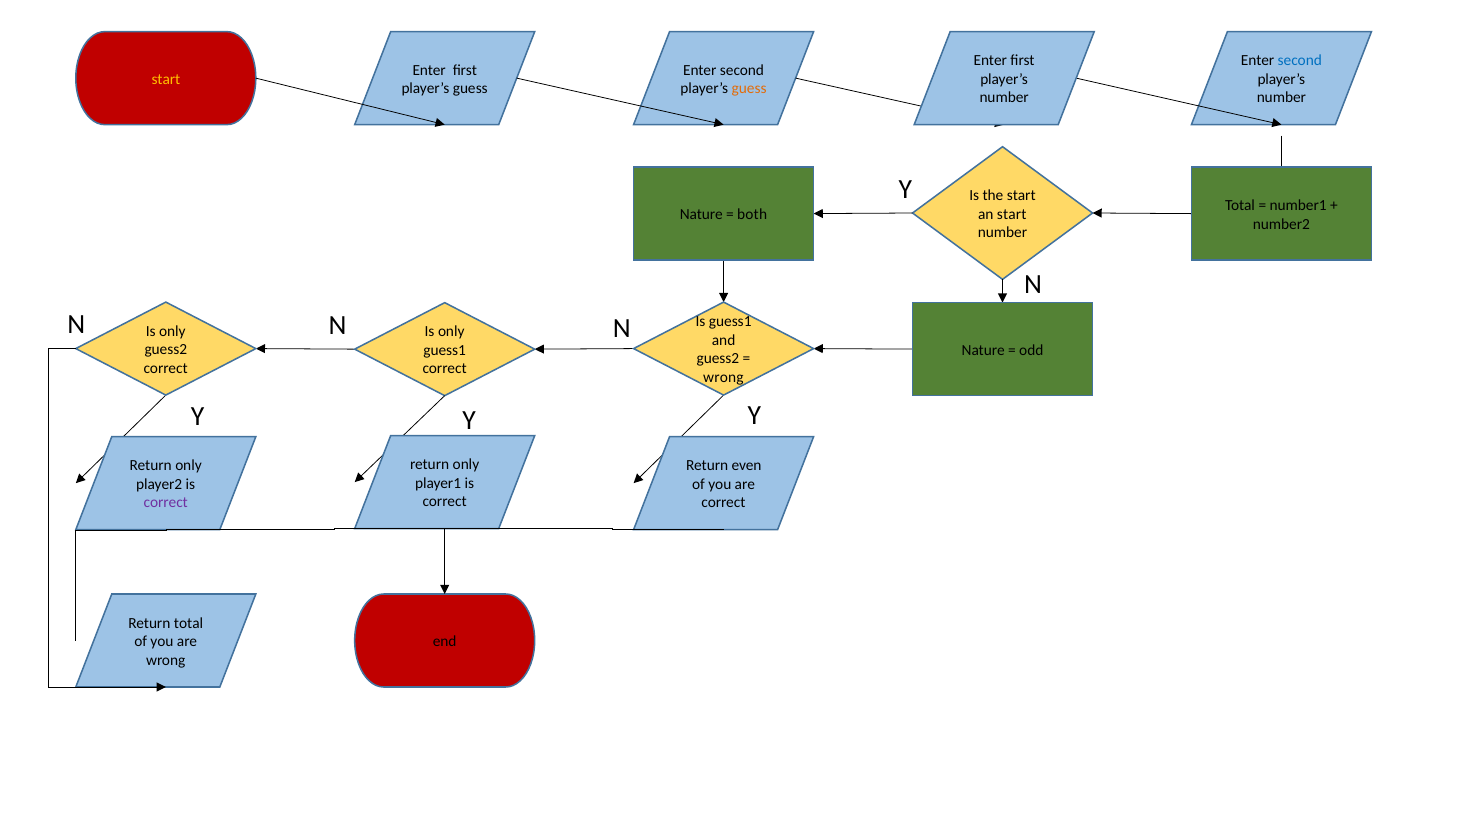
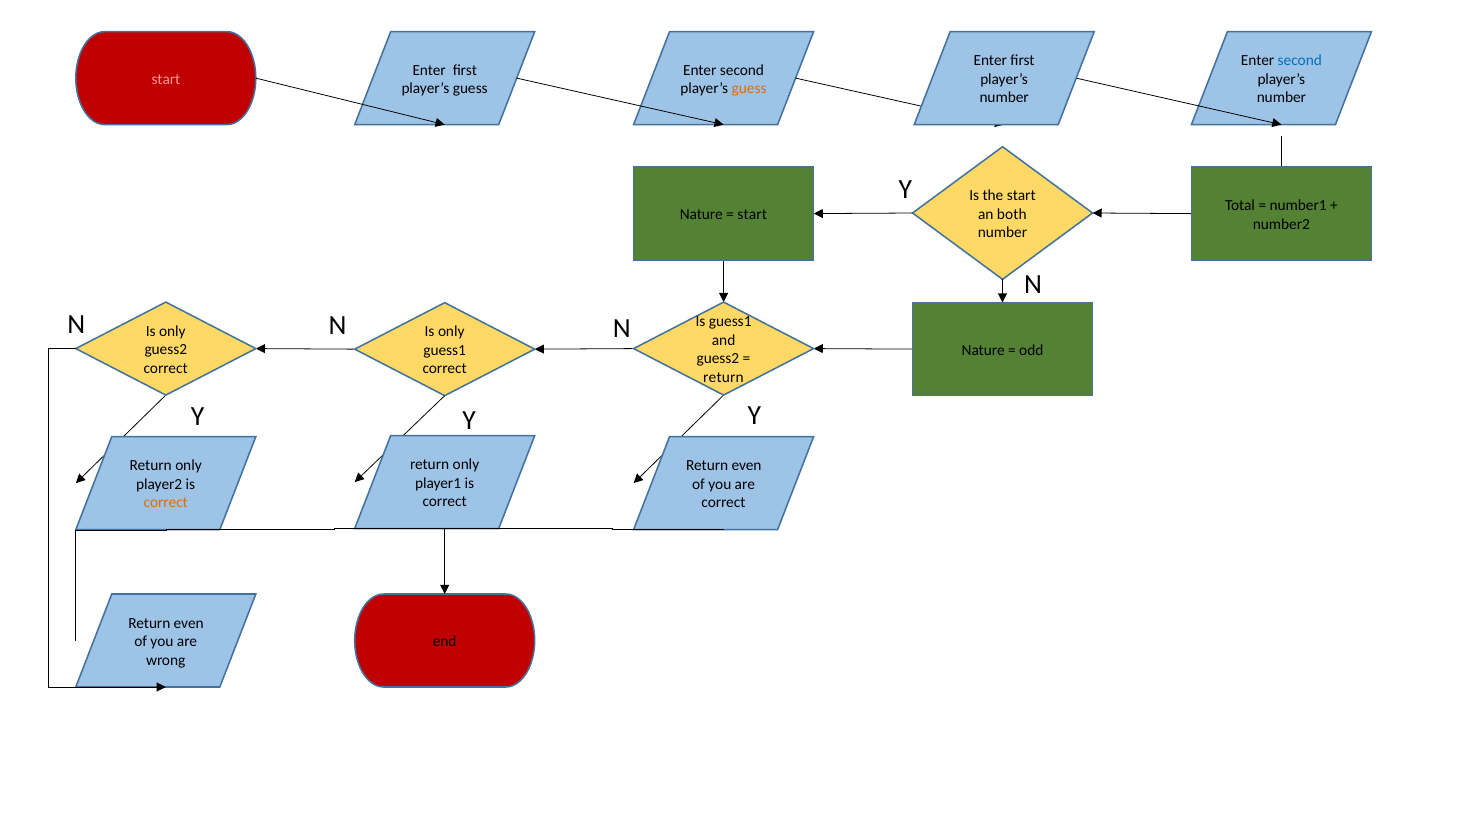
start colour: yellow -> pink (166, 79)
an start: start -> both (1012, 214)
both: both -> start (752, 215)
wrong: wrong -> return (723, 377)
correct colour: purple -> orange (166, 503)
total: total -> even (189, 623)
